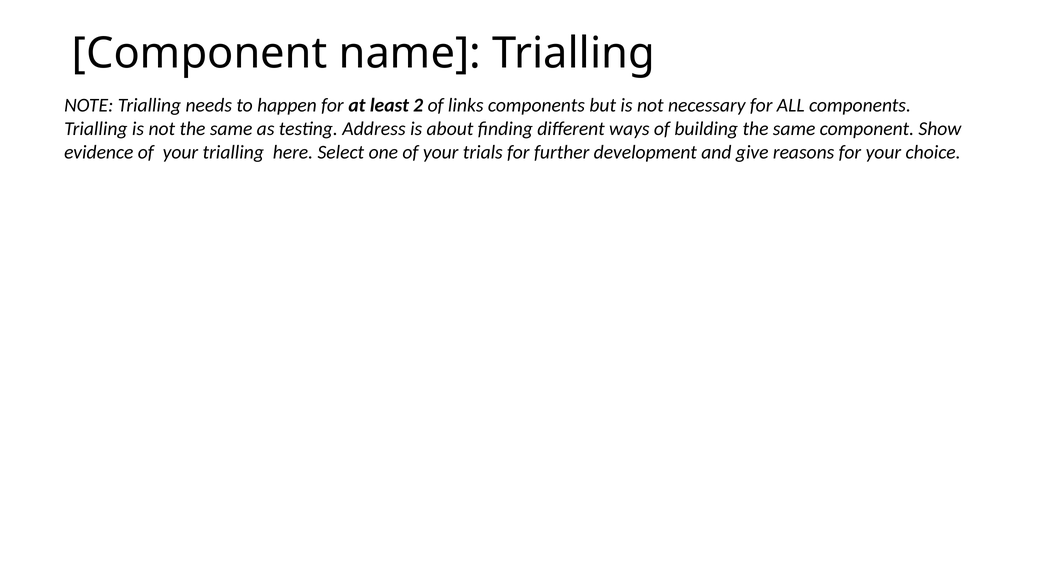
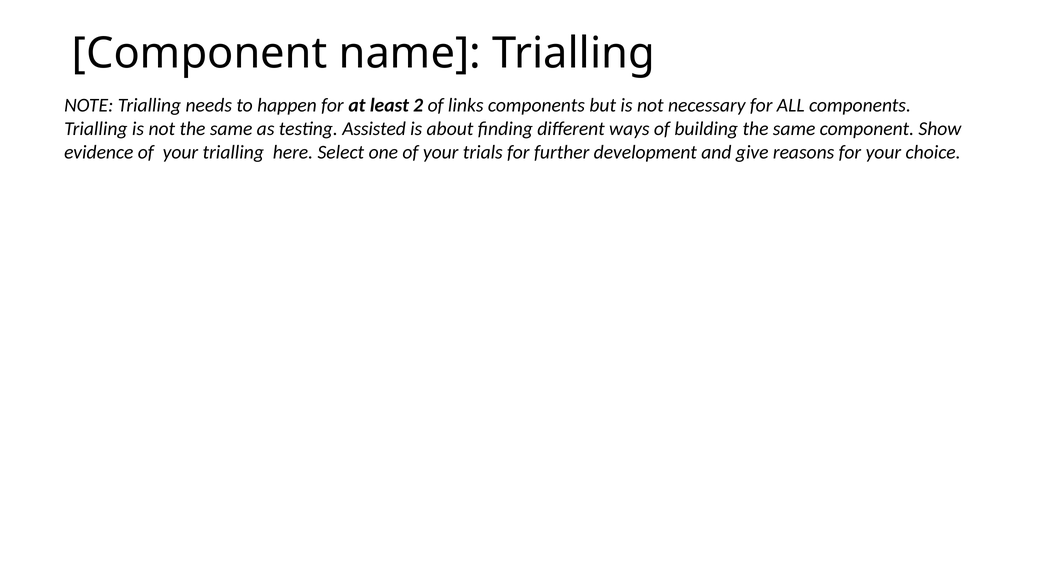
Address: Address -> Assisted (374, 129)
